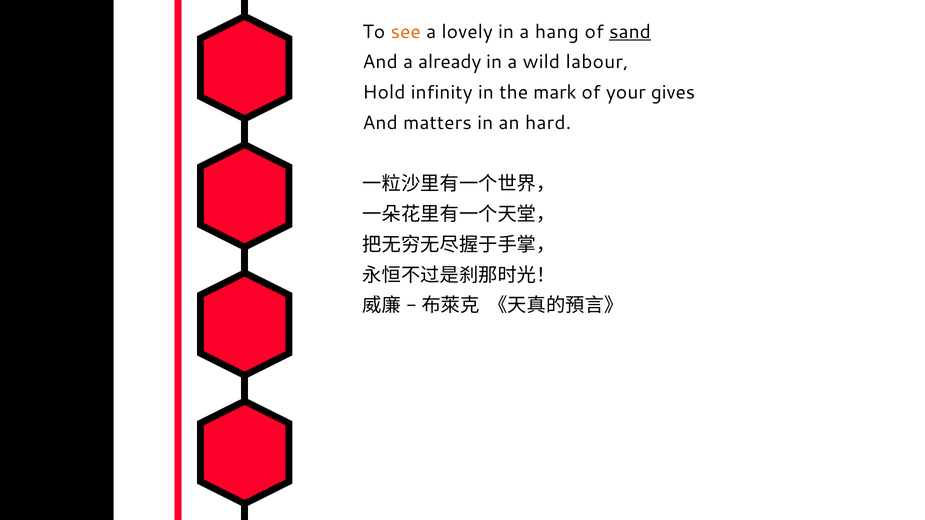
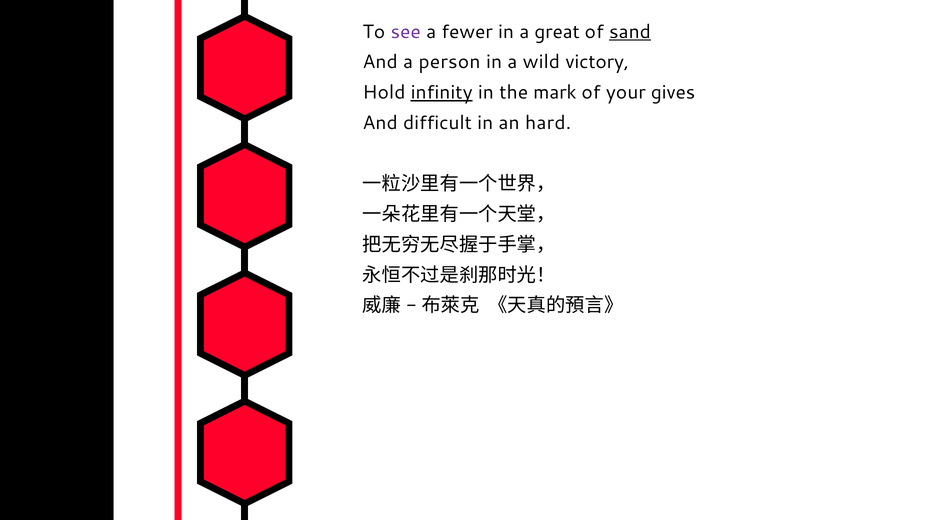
see colour: orange -> purple (406, 32)
lovely: lovely -> fewer (467, 32)
hang: hang -> great (557, 32)
already: already -> person (450, 62)
labour: labour -> victory (597, 62)
infinity underline: none -> present (442, 93)
matters: matters -> difficult (438, 123)
